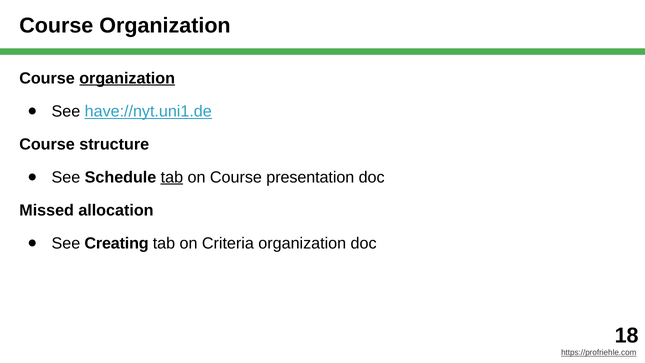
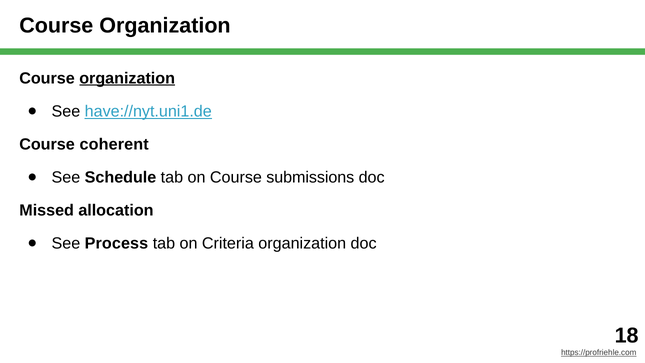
structure: structure -> coherent (114, 144)
tab underline: present -> none (172, 177)
presentation: presentation -> submissions (310, 177)
Creating: Creating -> Process (116, 243)
